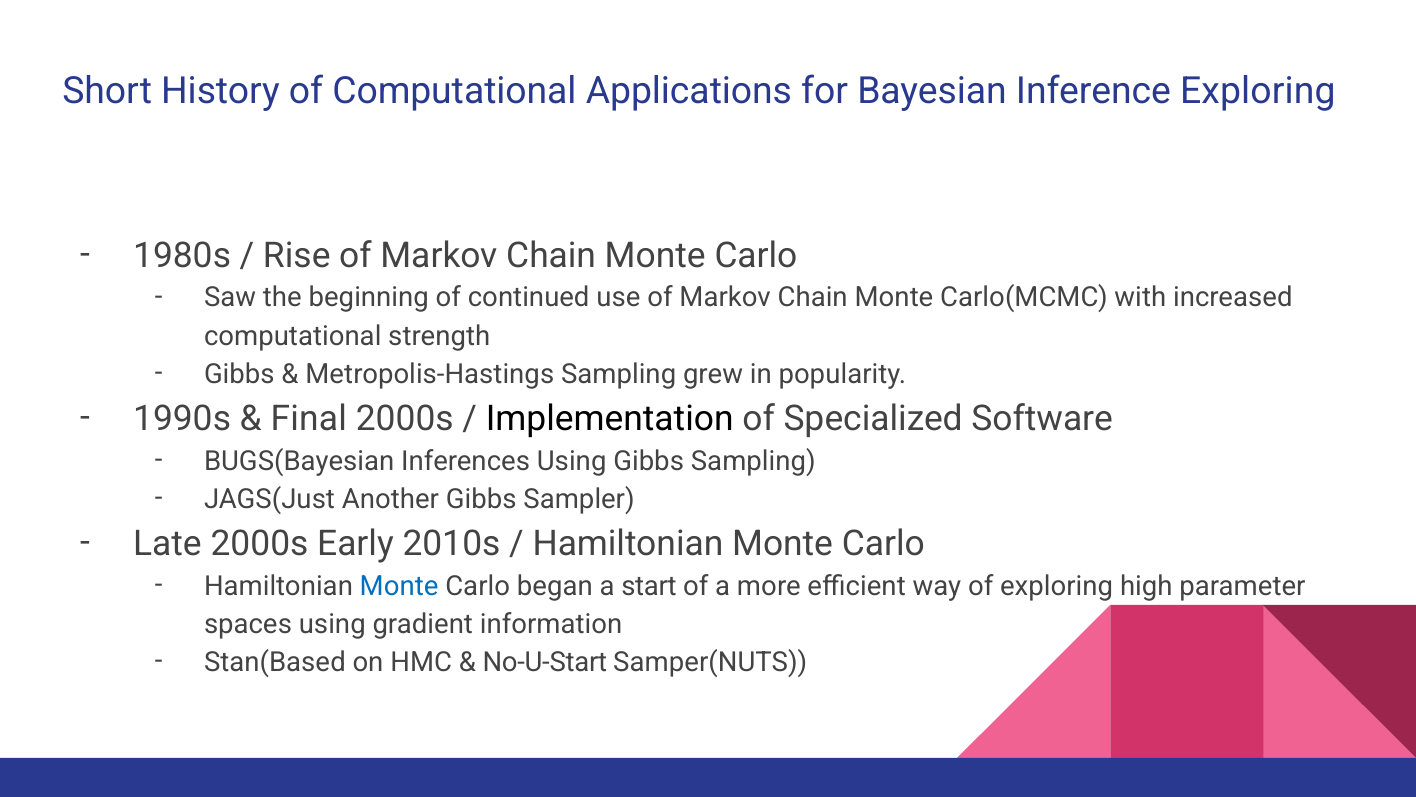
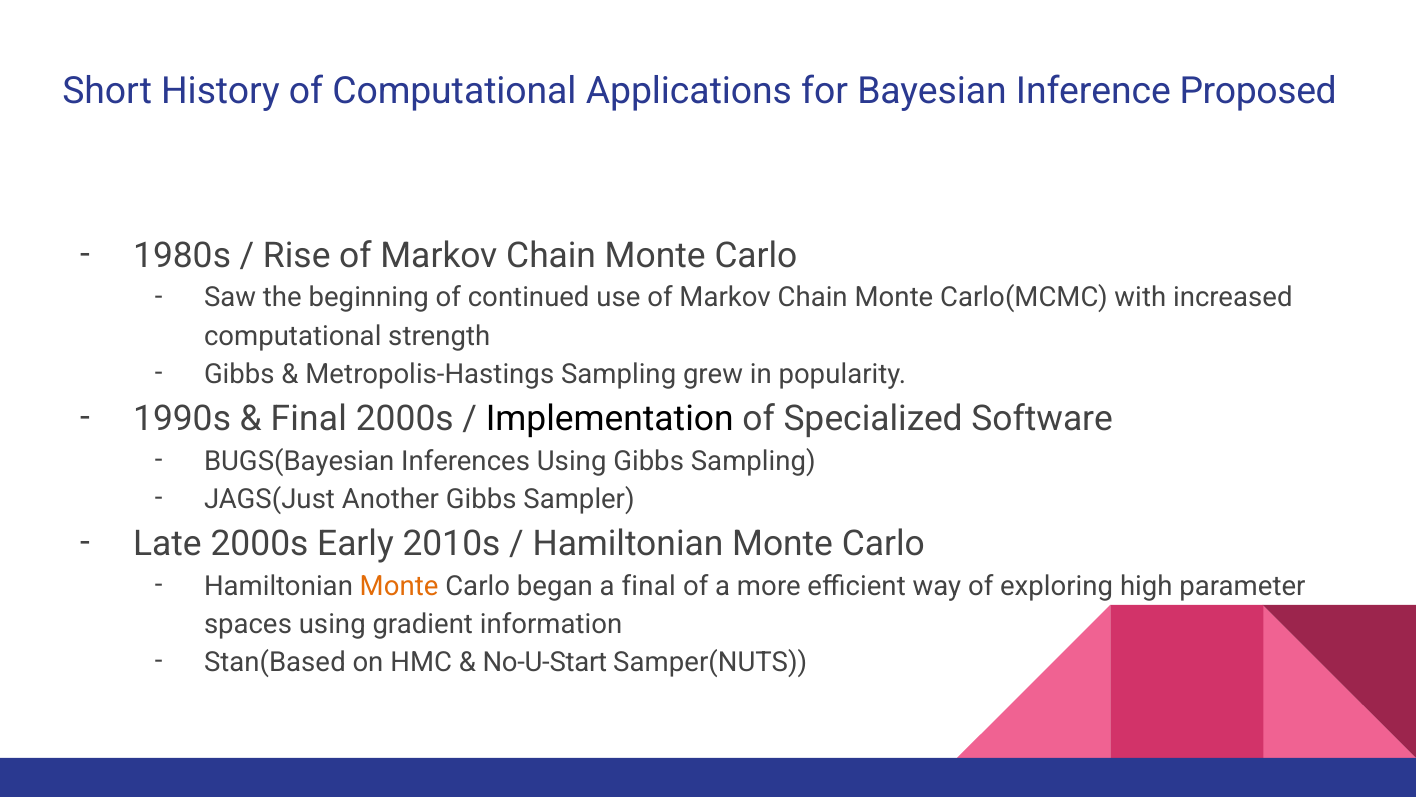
Inference Exploring: Exploring -> Proposed (1258, 91)
Monte colour: blue -> orange (399, 586)
a start: start -> final (649, 586)
